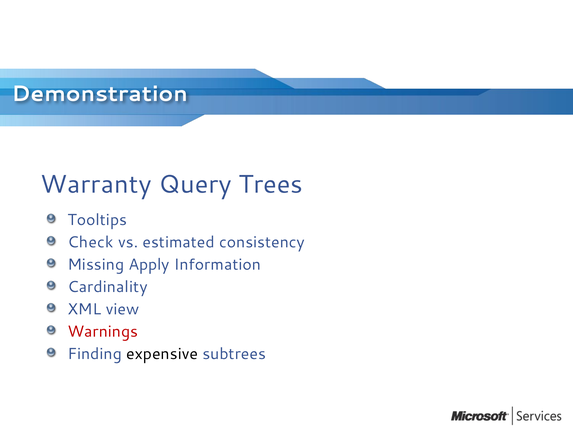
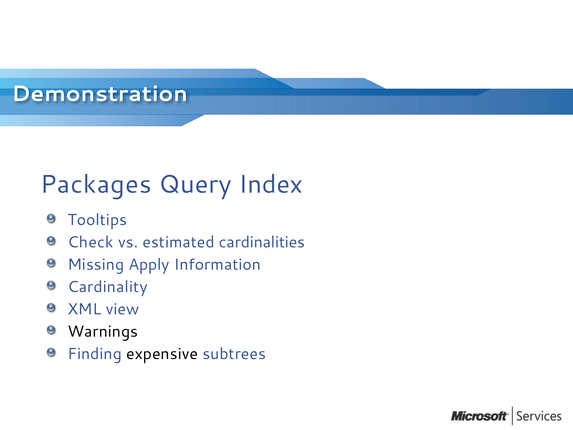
Warranty: Warranty -> Packages (96, 184)
Trees: Trees -> Index (271, 184)
consistency: consistency -> cardinalities (262, 242)
Warnings colour: red -> black (103, 331)
